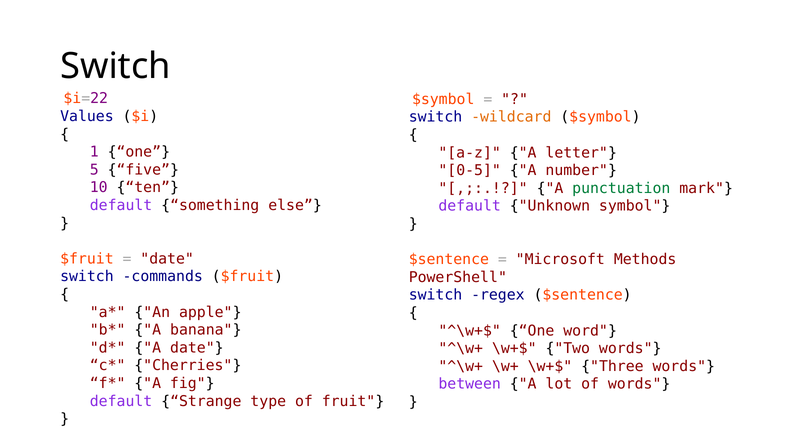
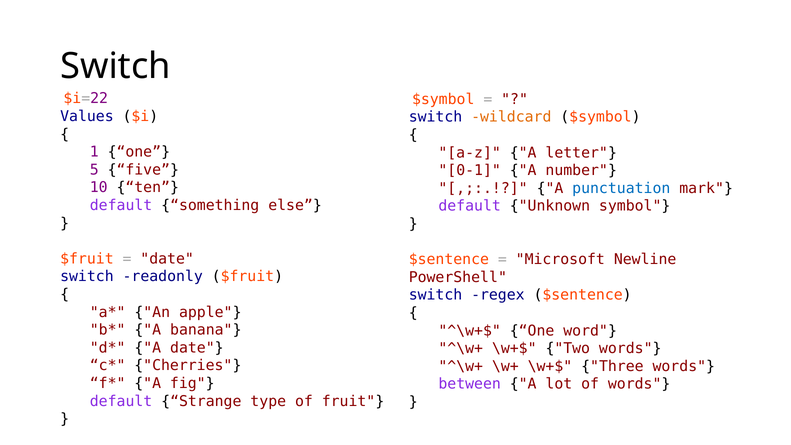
0-5: 0-5 -> 0-1 (470, 170)
punctuation colour: green -> blue (621, 188)
Methods: Methods -> Newline (645, 259)
commands: commands -> readonly (163, 277)
